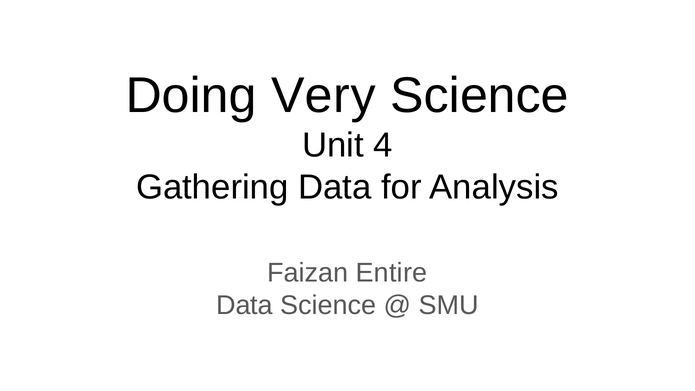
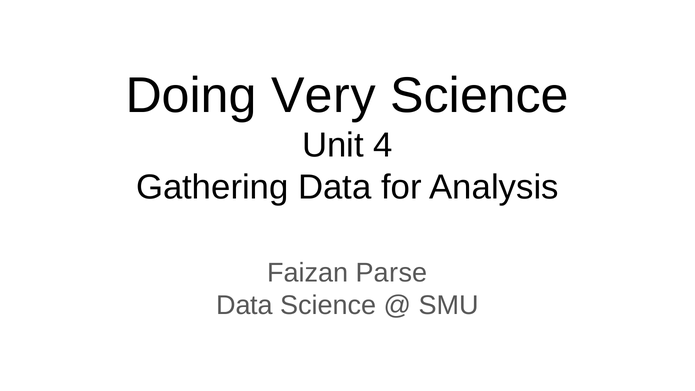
Entire: Entire -> Parse (392, 273)
